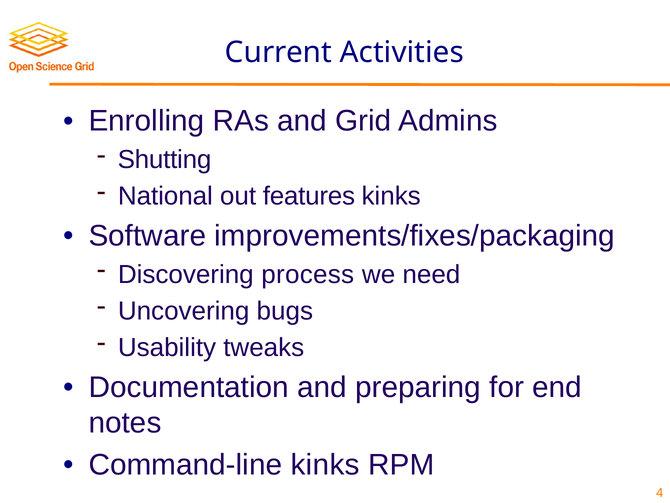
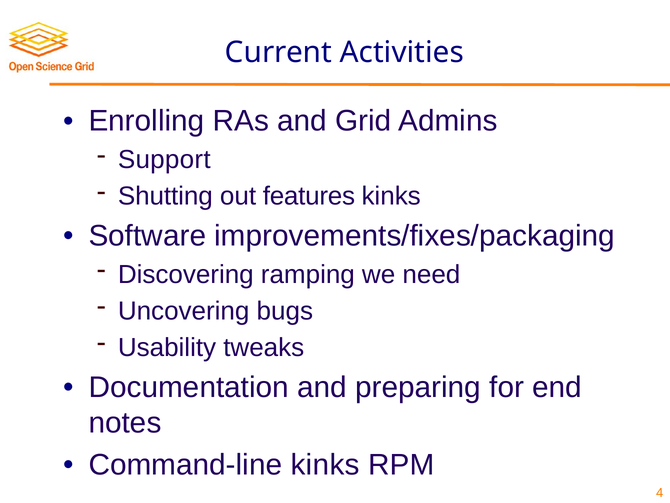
Shutting: Shutting -> Support (164, 159)
National: National -> Shutting (165, 196)
process: process -> ramping (308, 274)
